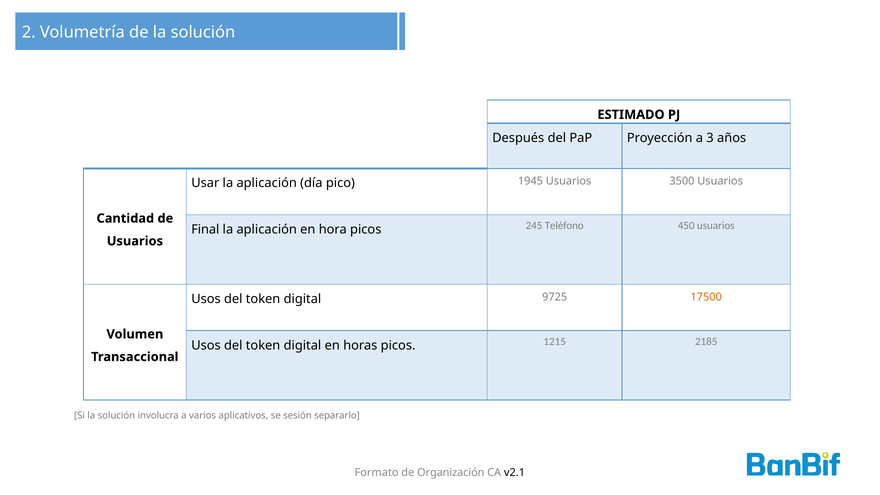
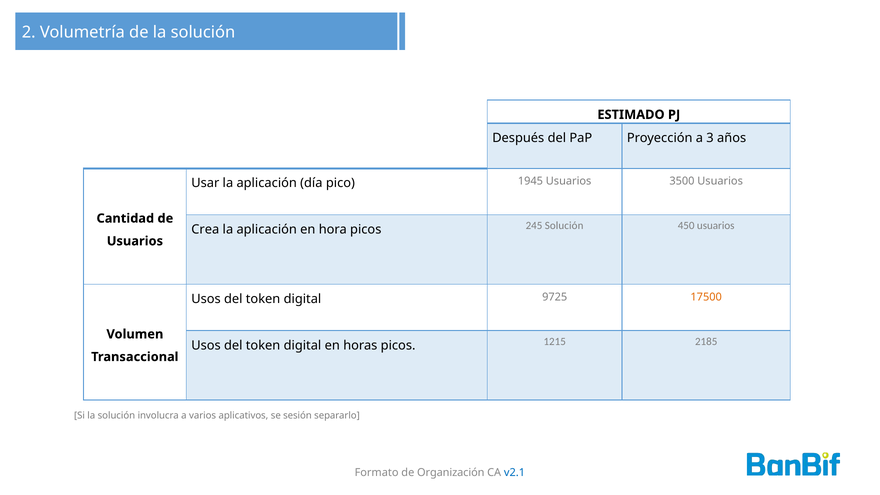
Final: Final -> Crea (205, 230)
245 Teléfono: Teléfono -> Solución (564, 226)
v2.1 colour: black -> blue (515, 473)
